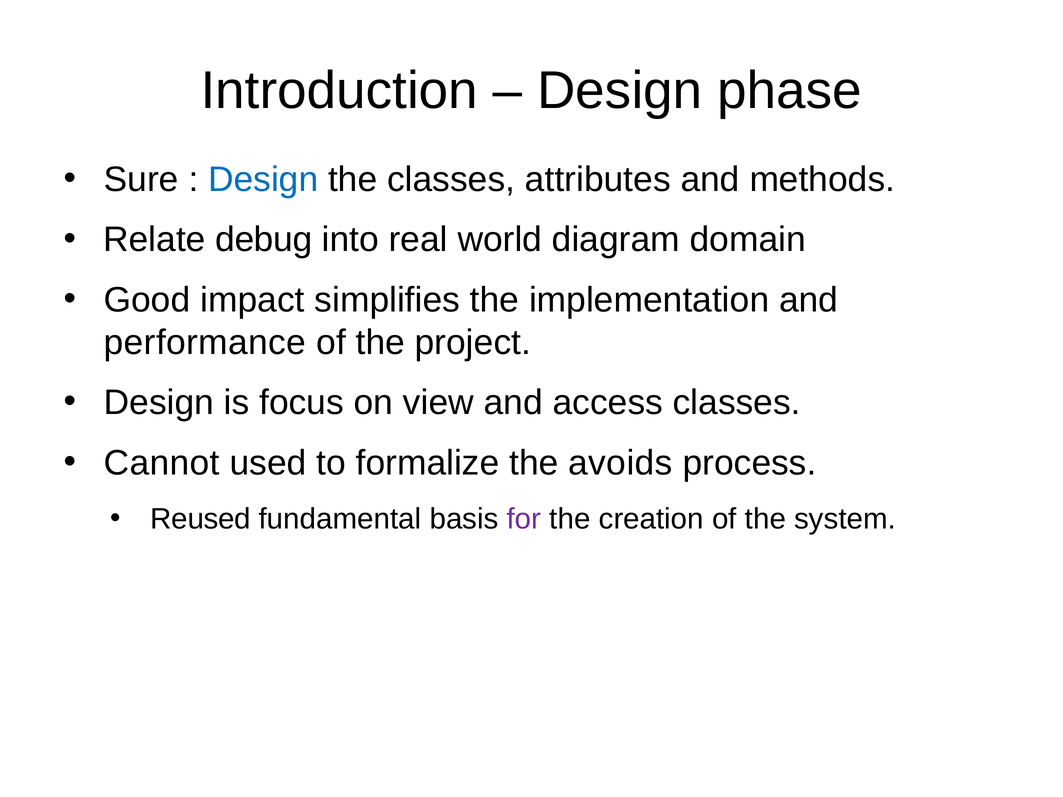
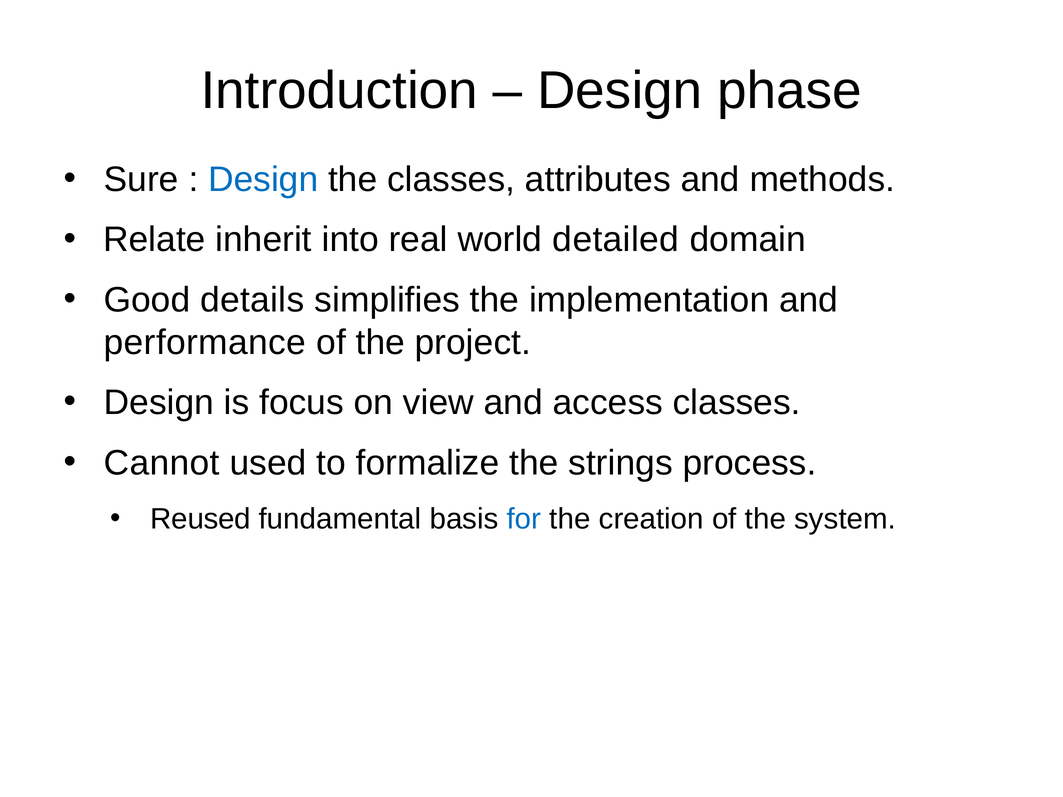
debug: debug -> inherit (264, 240)
diagram: diagram -> detailed (616, 240)
impact: impact -> details (252, 300)
avoids: avoids -> strings (621, 463)
for colour: purple -> blue (524, 519)
